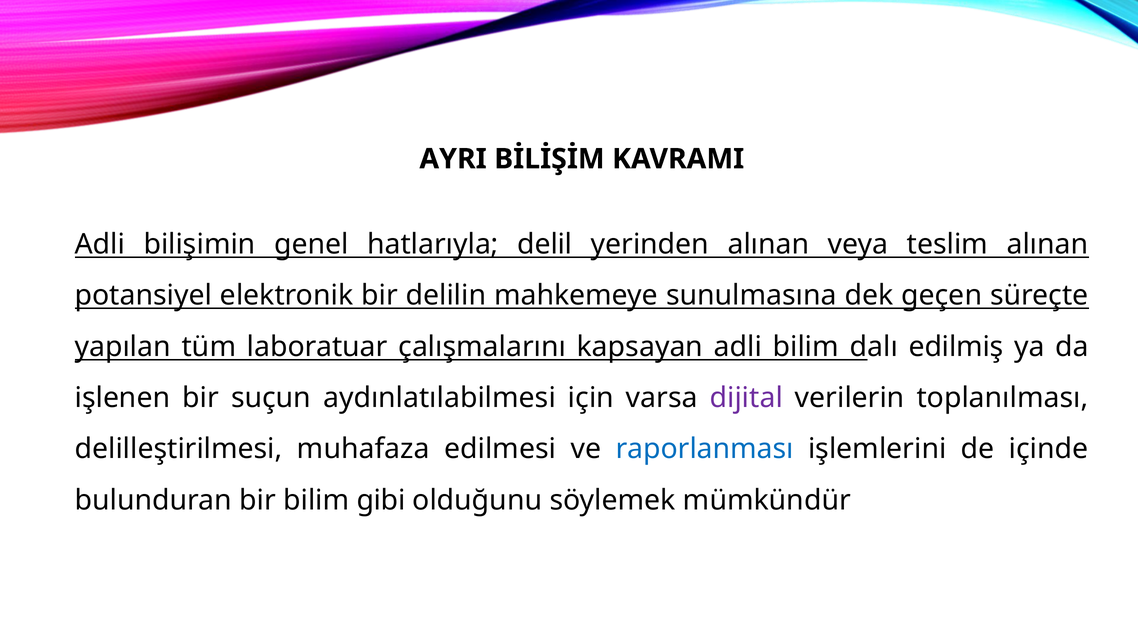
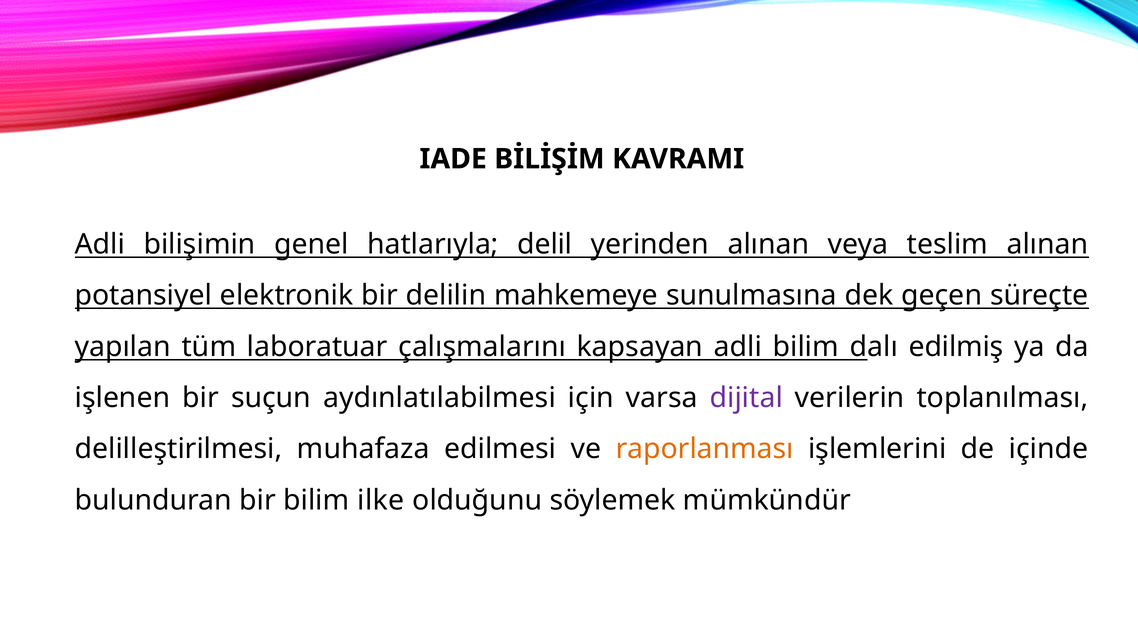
AYRI: AYRI -> IADE (453, 159)
raporlanması colour: blue -> orange (705, 449)
gibi: gibi -> ilke (381, 500)
